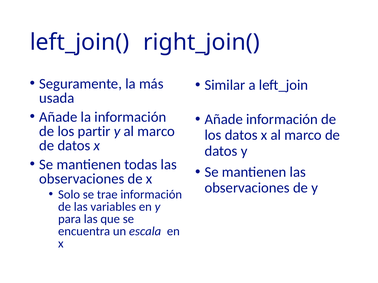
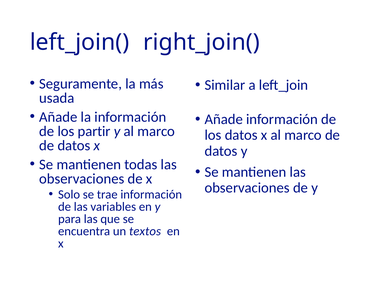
escala: escala -> textos (145, 232)
